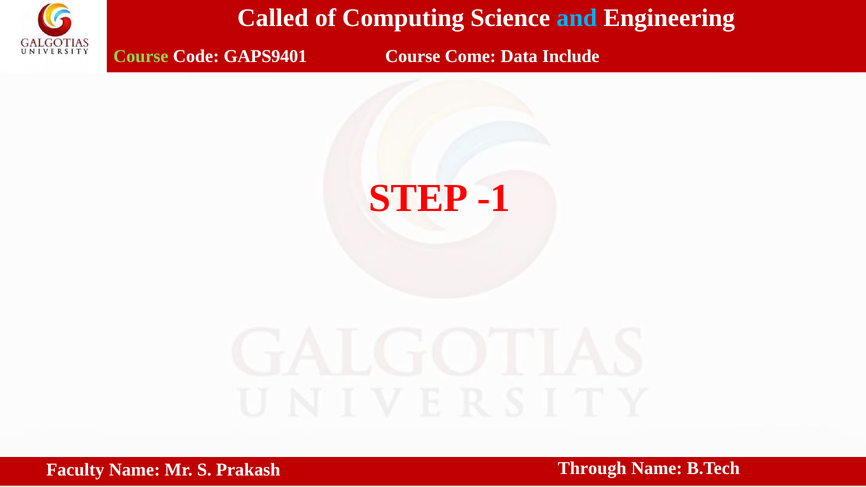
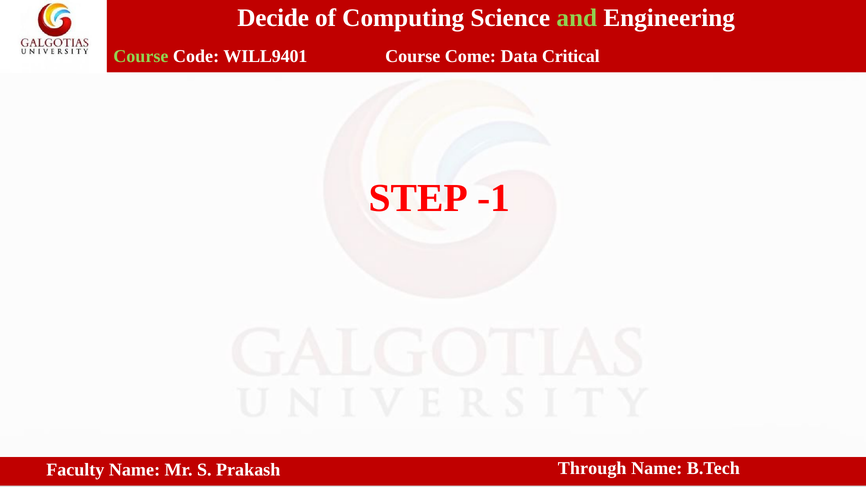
Called: Called -> Decide (273, 18)
and colour: light blue -> light green (577, 18)
GAPS9401: GAPS9401 -> WILL9401 (265, 56)
Include: Include -> Critical (571, 56)
